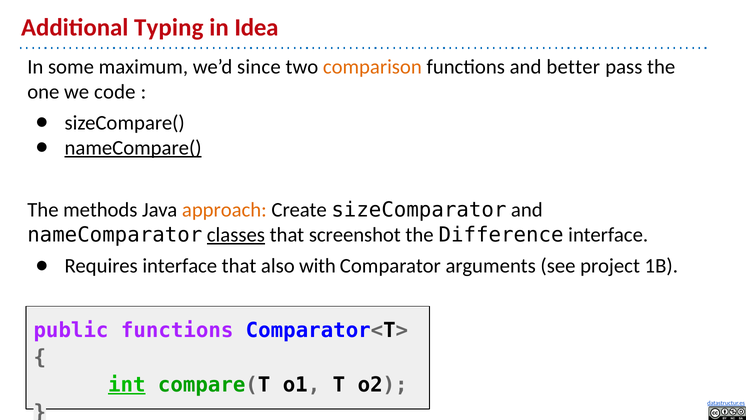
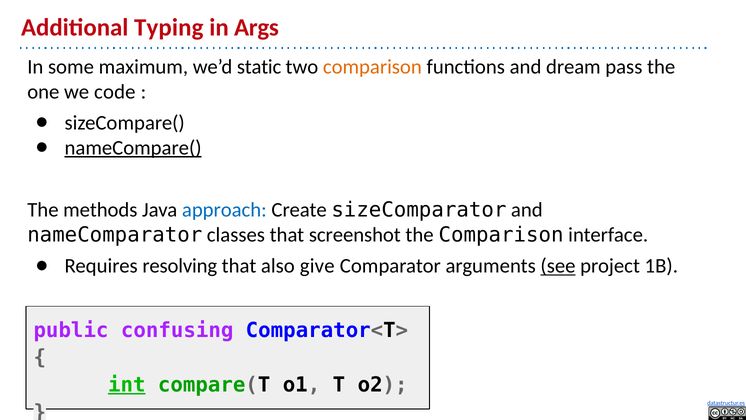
Idea: Idea -> Args (256, 27)
since: since -> static (259, 67)
better: better -> dream (573, 67)
approach colour: orange -> blue (224, 210)
classes underline: present -> none (236, 235)
the Difference: Difference -> Comparison (501, 235)
Requires interface: interface -> resolving (180, 266)
with: with -> give (317, 266)
see underline: none -> present (558, 266)
public functions: functions -> confusing (177, 330)
